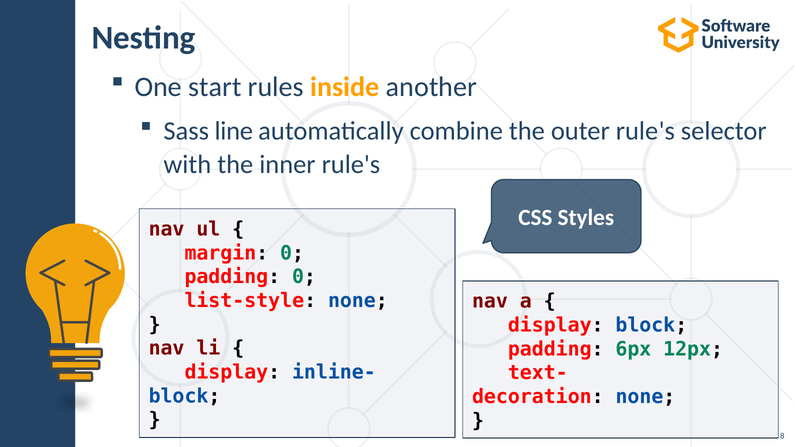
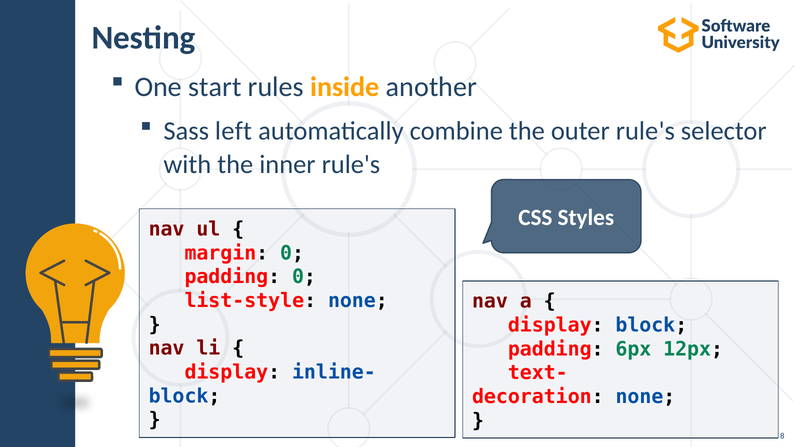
line: line -> left (233, 131)
